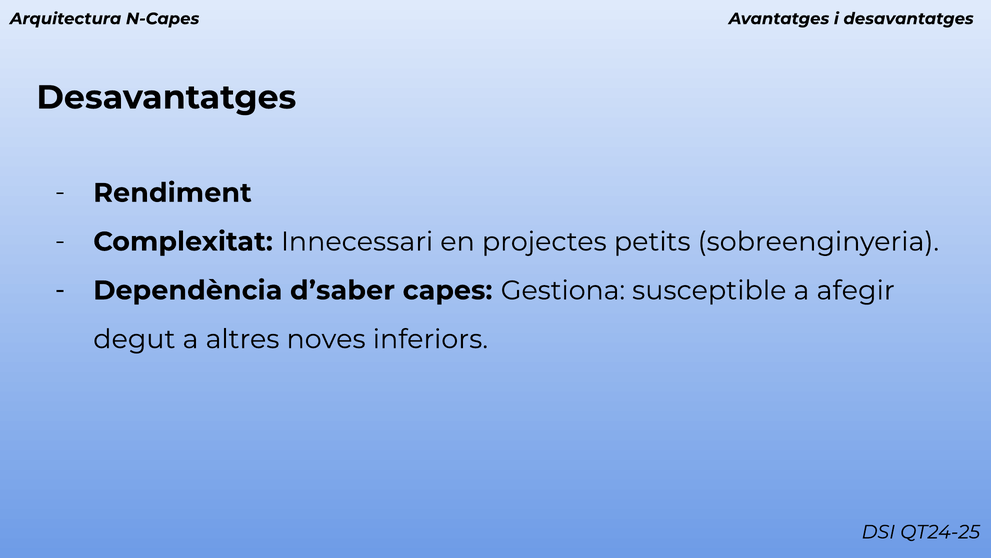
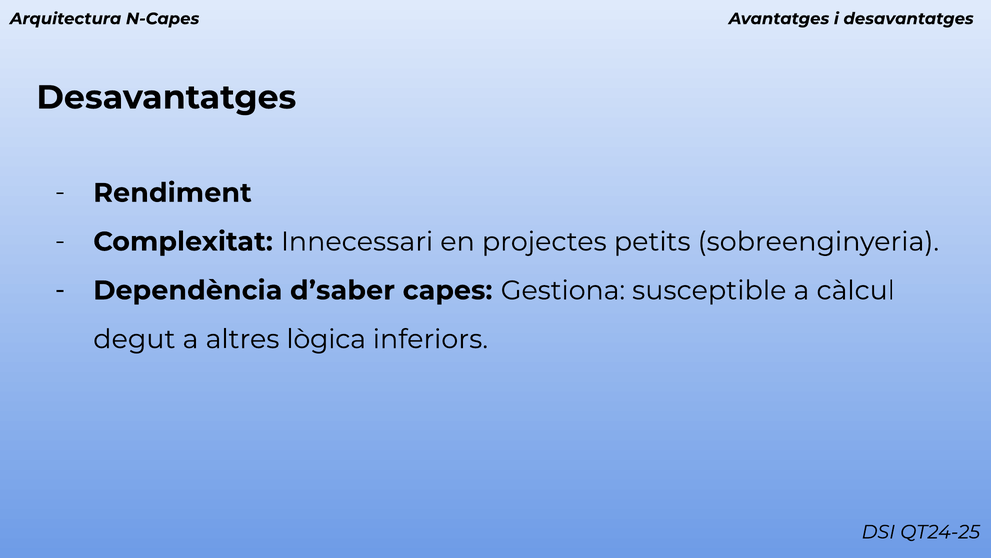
afegir: afegir -> càlcul (856, 290)
noves: noves -> lògica (326, 339)
